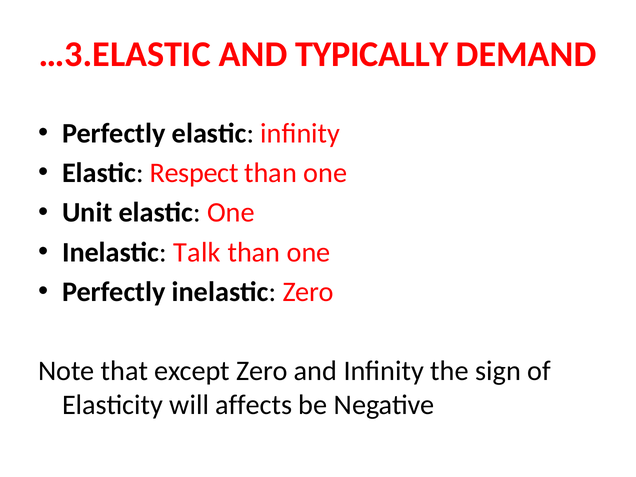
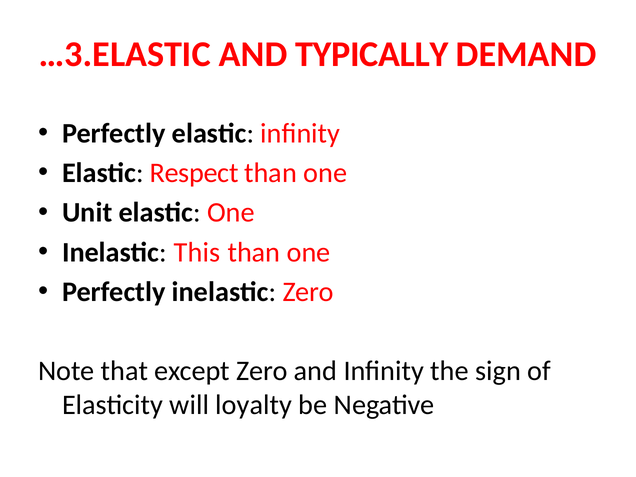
Talk: Talk -> This (197, 252)
affects: affects -> loyalty (254, 405)
